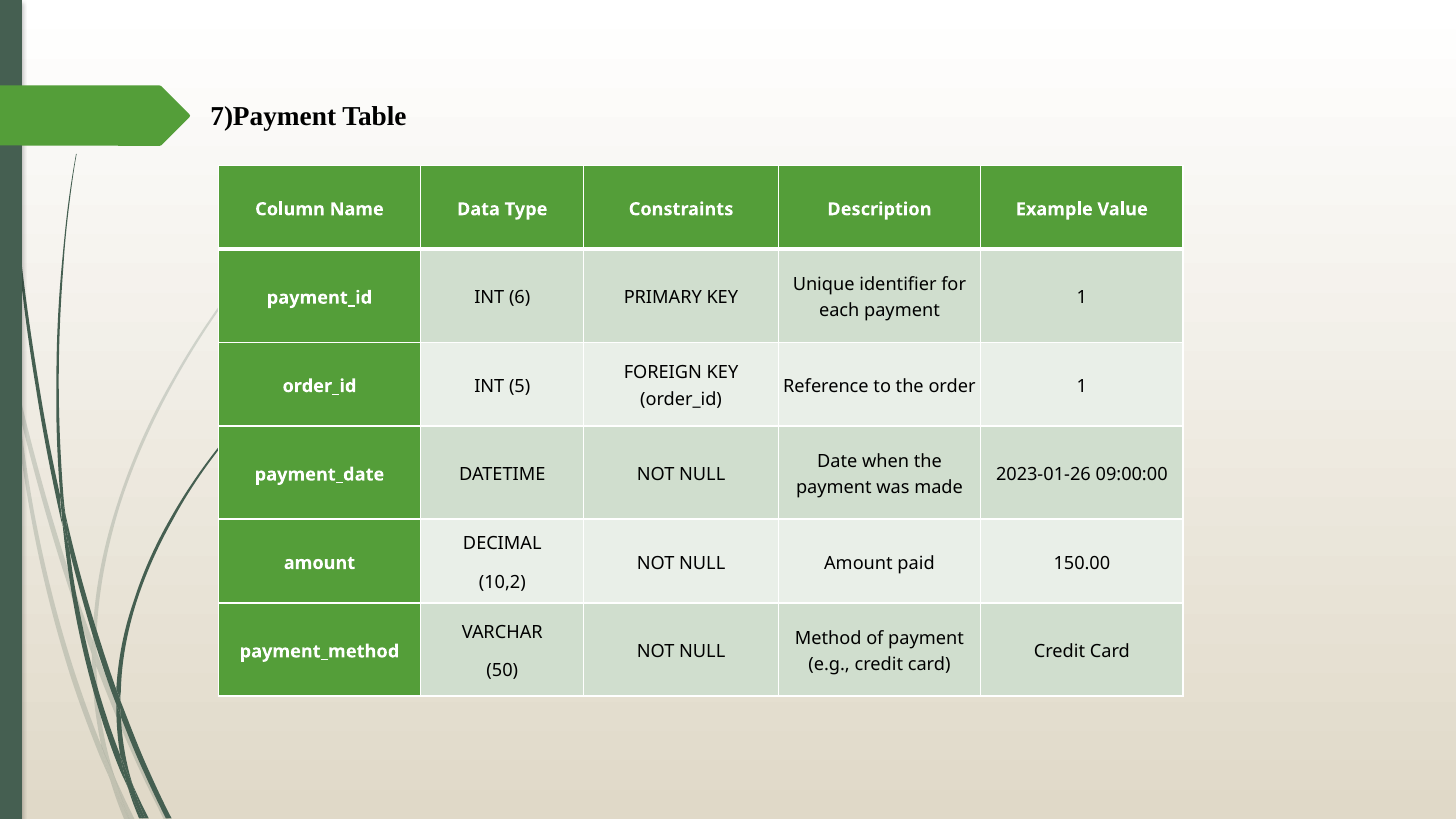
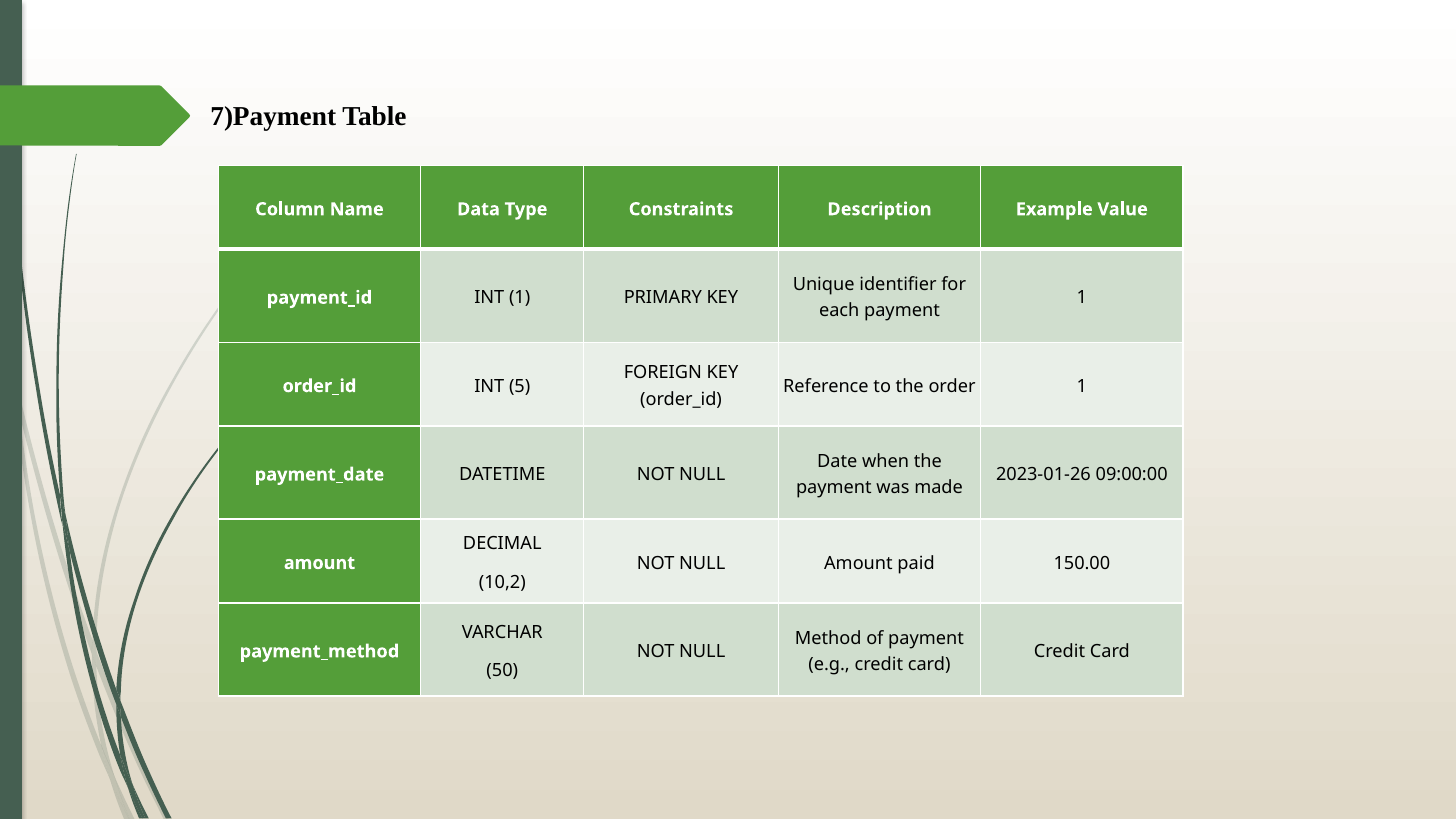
INT 6: 6 -> 1 (520, 298)
